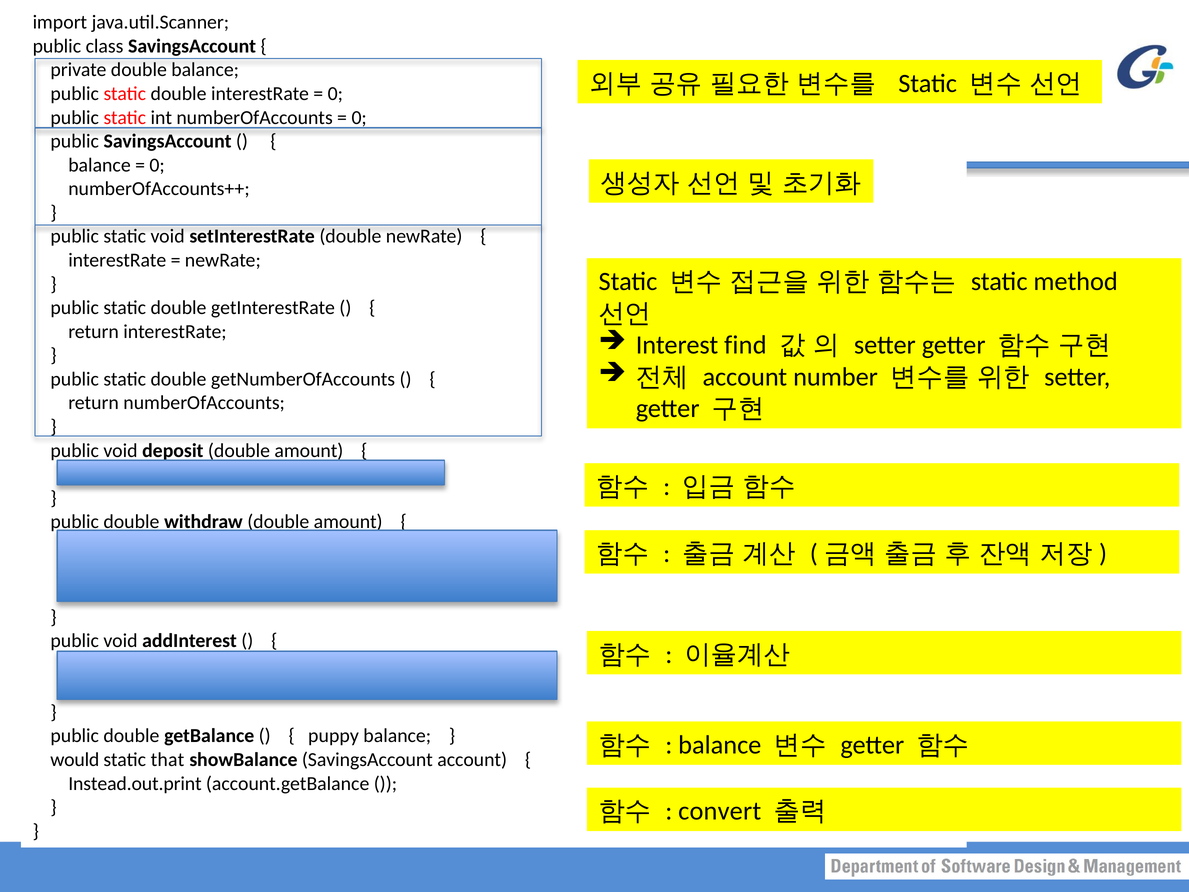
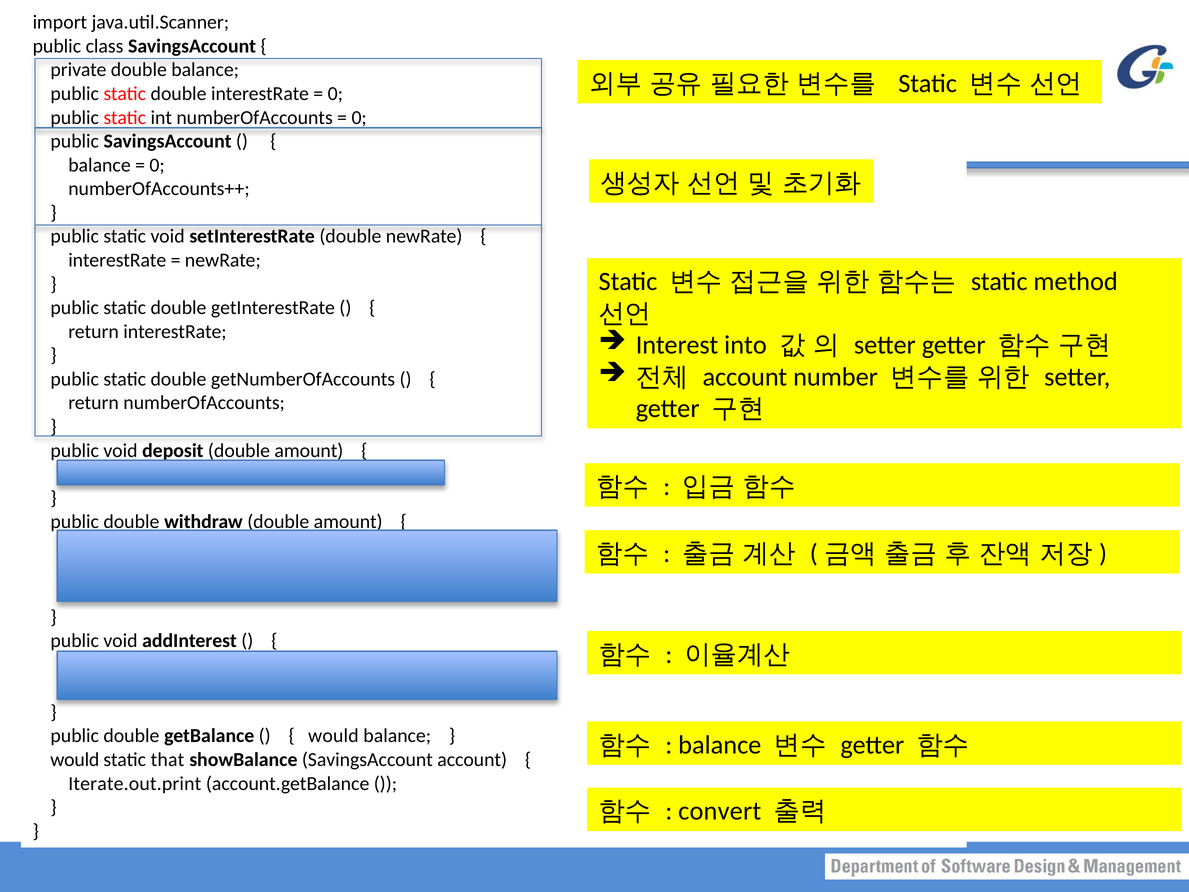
find: find -> into (746, 345)
puppy: puppy -> would (333, 736)
Instead.out.print: Instead.out.print -> Iterate.out.print (135, 783)
